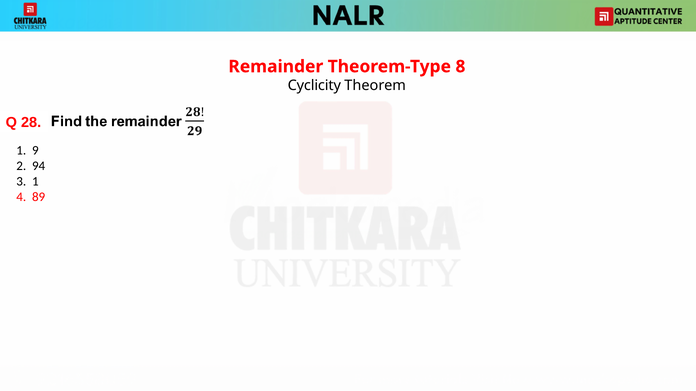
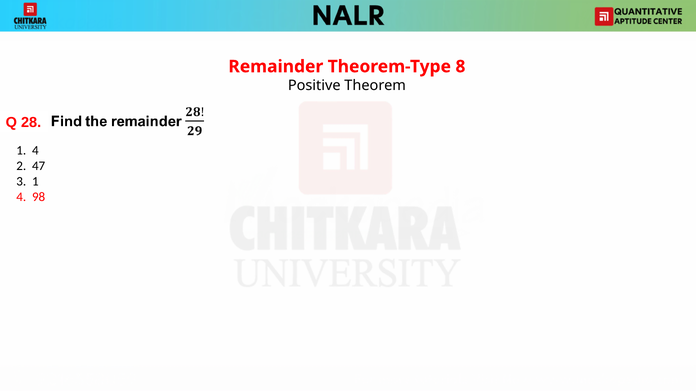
Cyclicity: Cyclicity -> Positive (314, 86)
9: 9 -> 4 (35, 150)
94: 94 -> 47 (39, 166)
89: 89 -> 98 (39, 197)
